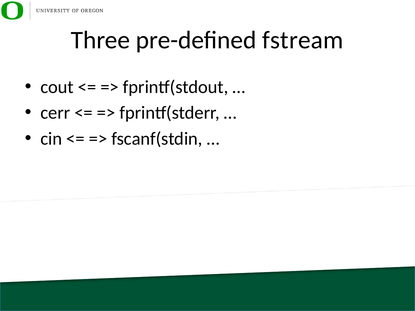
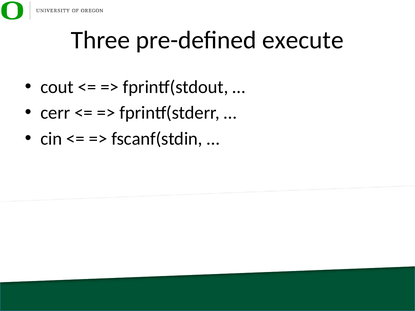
fstream: fstream -> execute (303, 40)
